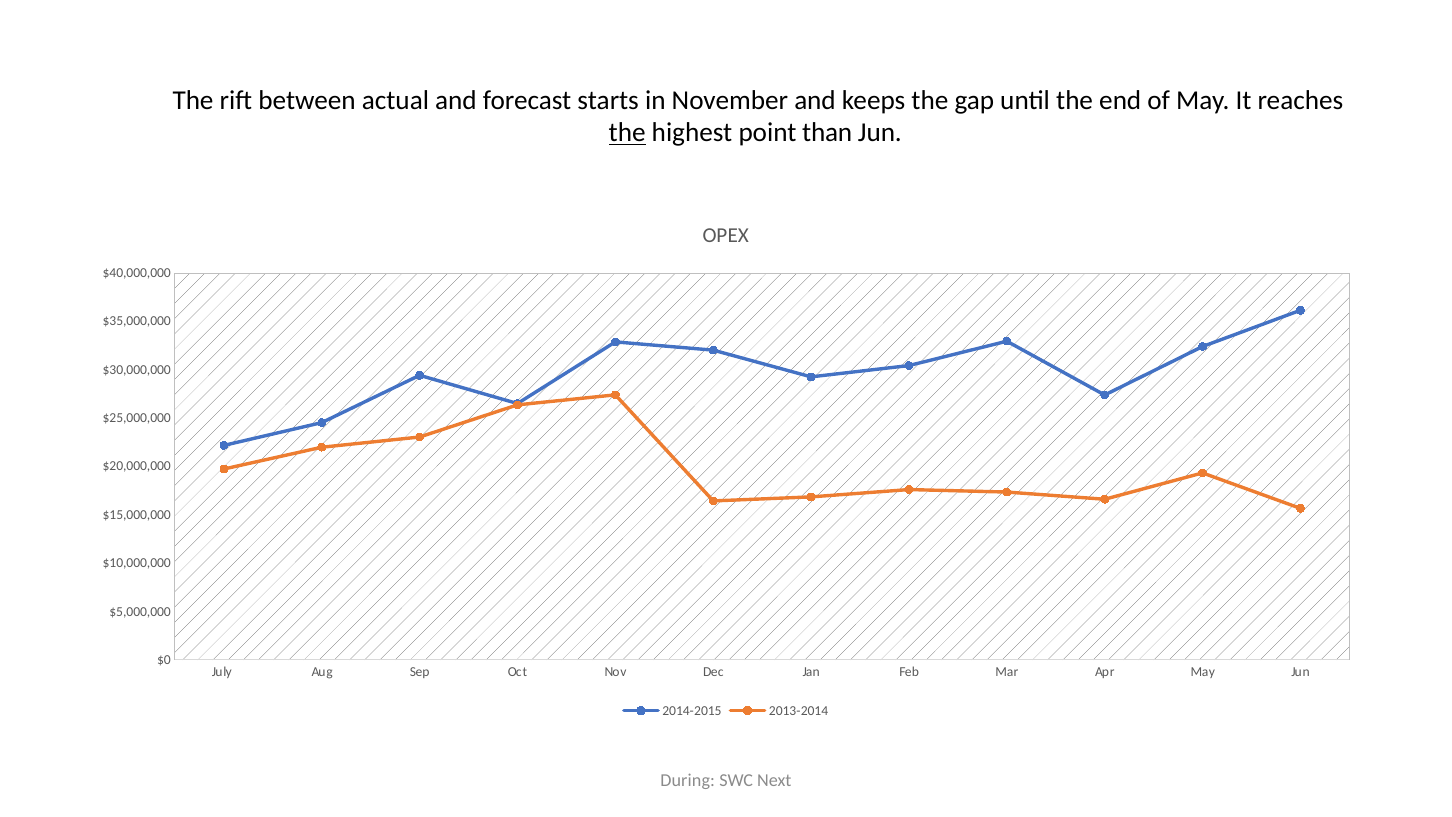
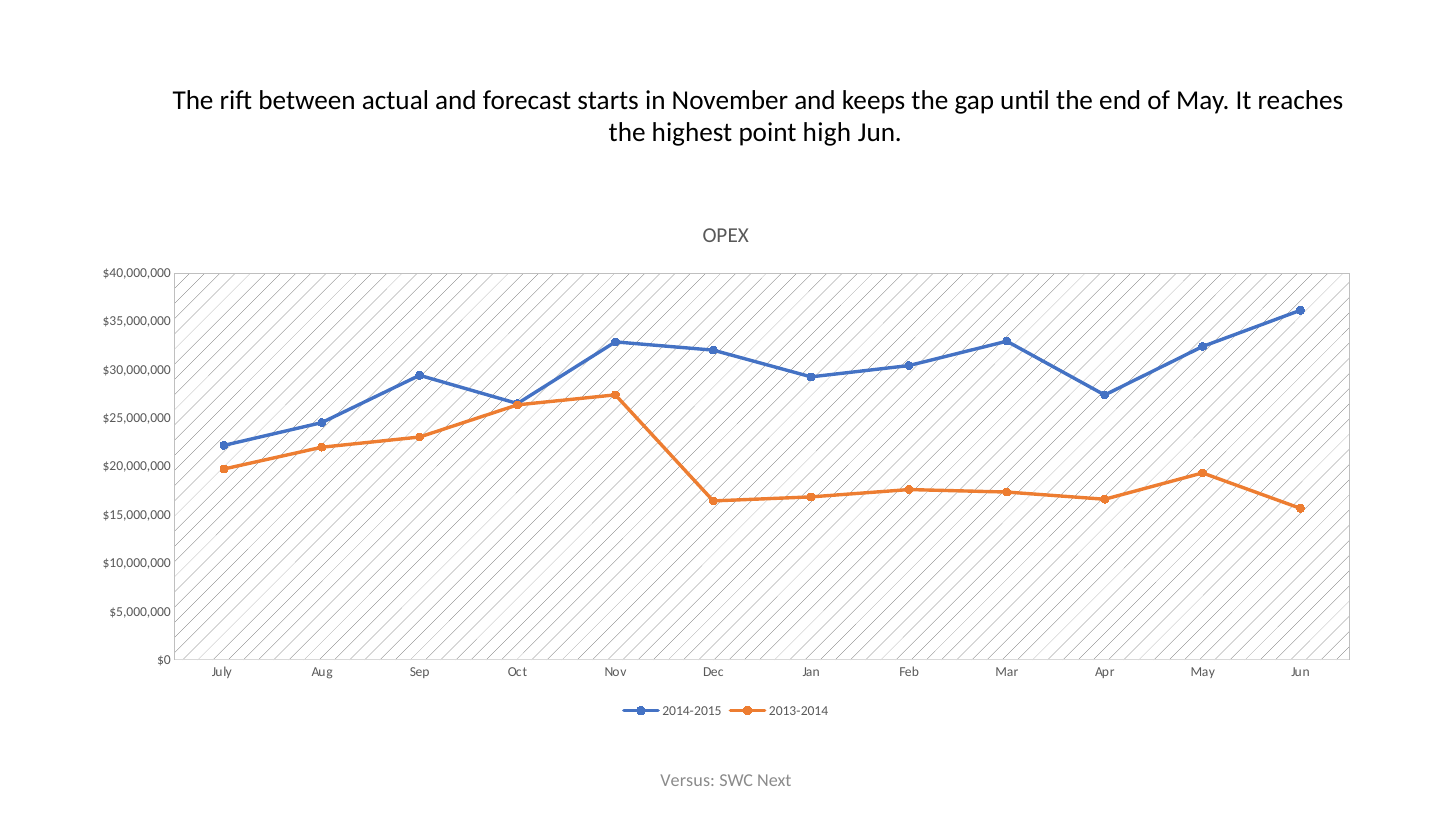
the underline: present -> none (627, 133)
than: than -> high (827, 133)
During: During -> Versus (688, 780)
